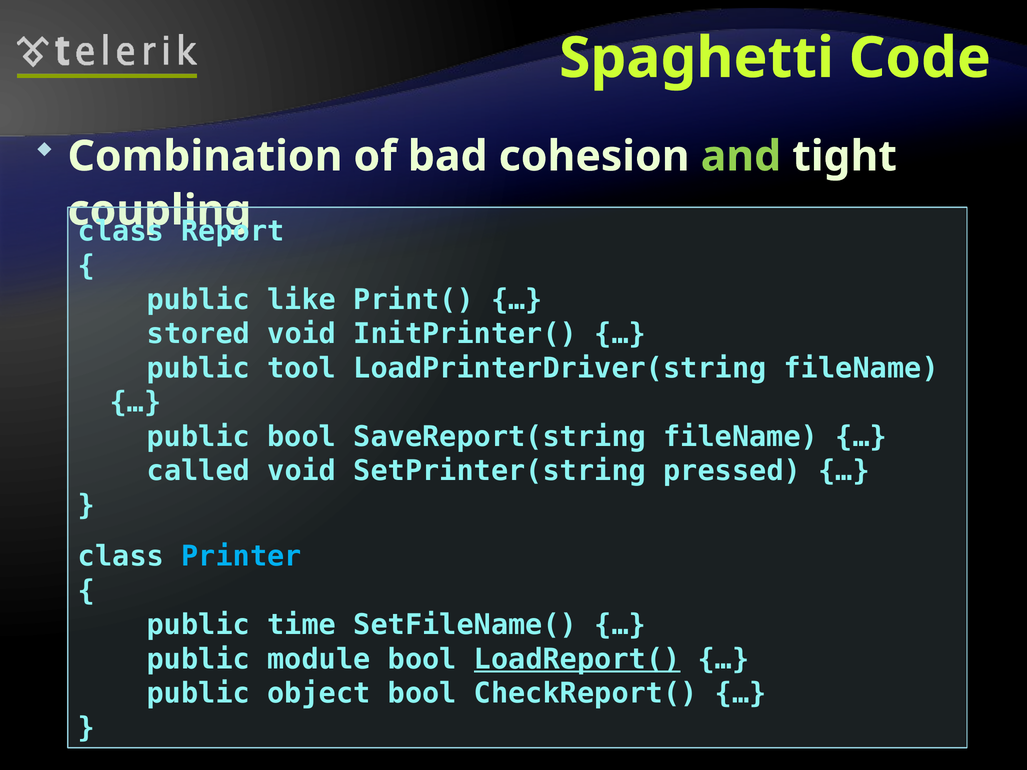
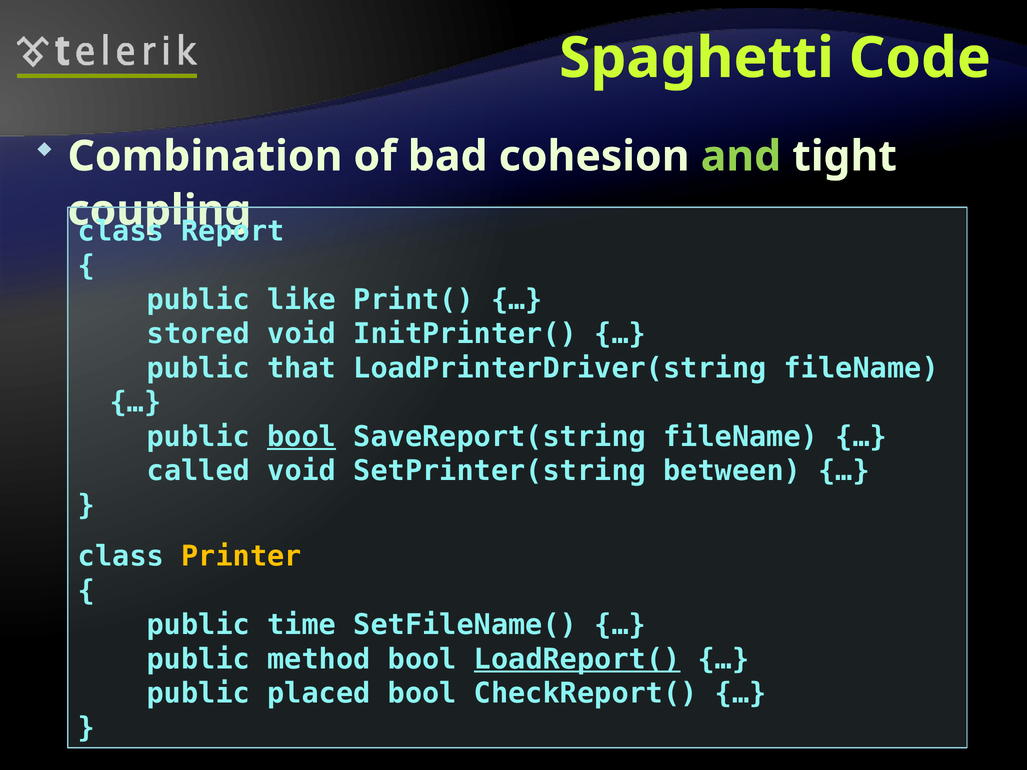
tool: tool -> that (302, 368)
bool underline: none -> present (302, 437)
pressed: pressed -> between (732, 471)
Printer colour: light blue -> yellow (241, 557)
module: module -> method (319, 660)
object: object -> placed (319, 694)
